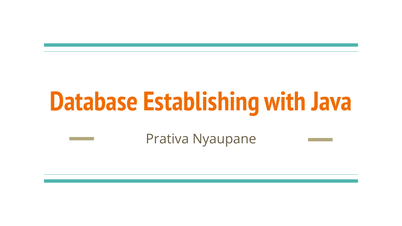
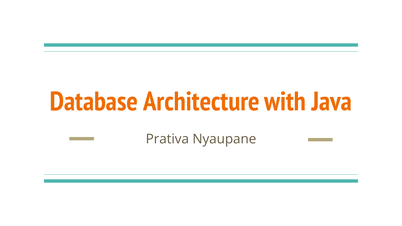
Establishing: Establishing -> Architecture (201, 102)
